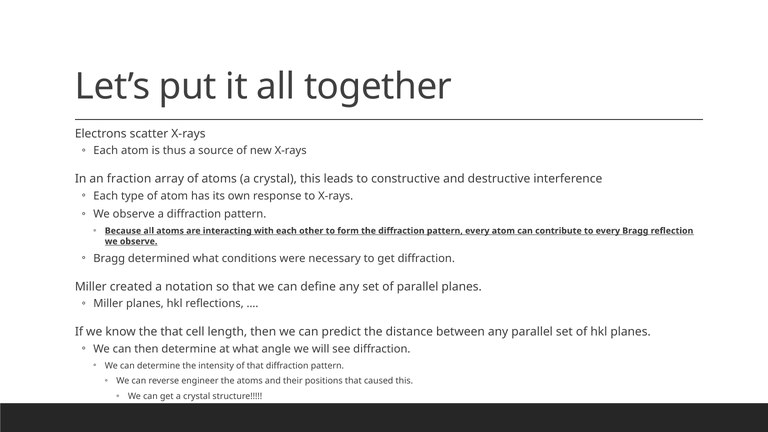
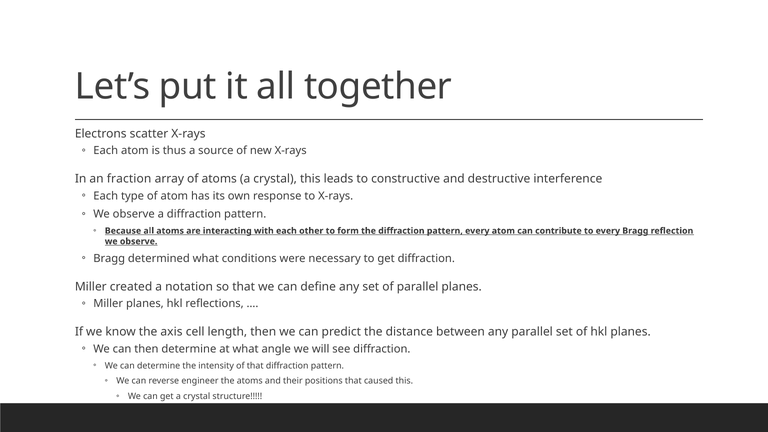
the that: that -> axis (172, 332)
